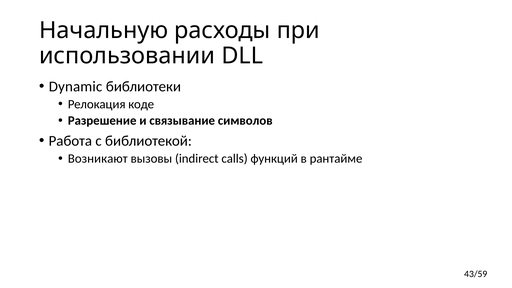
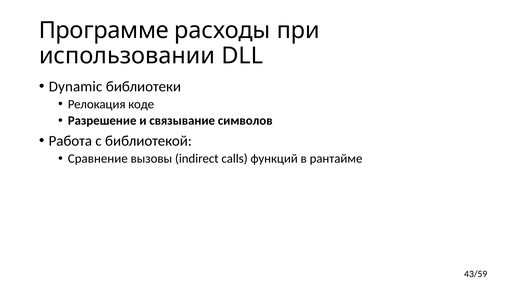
Начальную: Начальную -> Программе (104, 30)
Возникают: Возникают -> Сравнение (98, 159)
